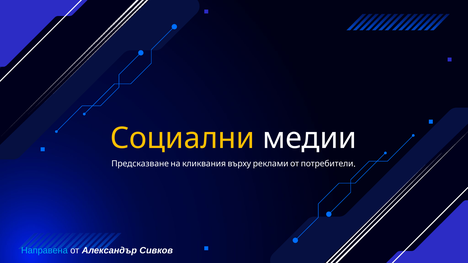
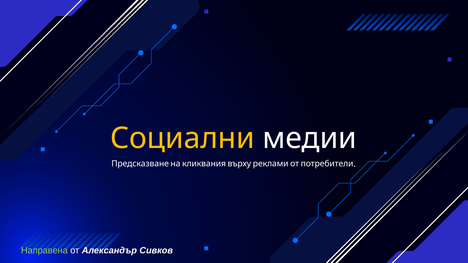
Направена colour: light blue -> light green (44, 251)
